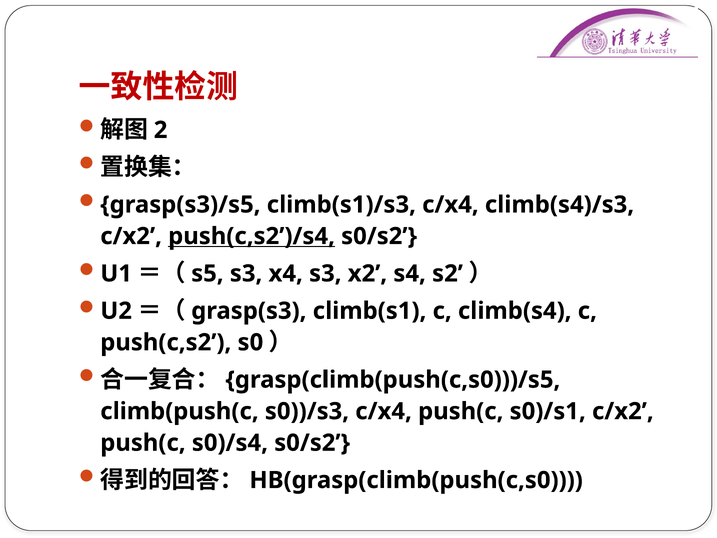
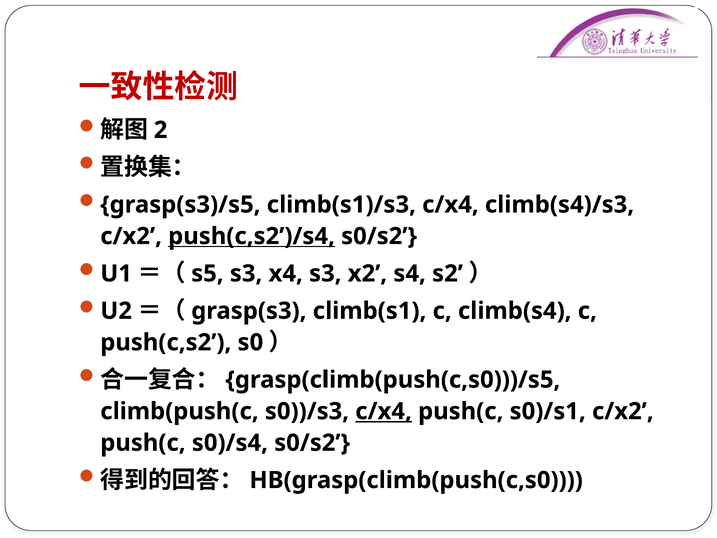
c/x4 underline: none -> present (384, 411)
